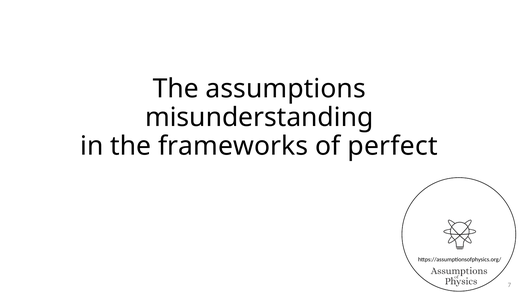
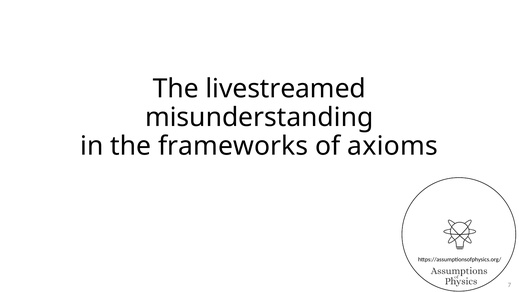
assumptions: assumptions -> livestreamed (286, 89)
perfect: perfect -> axioms (393, 146)
